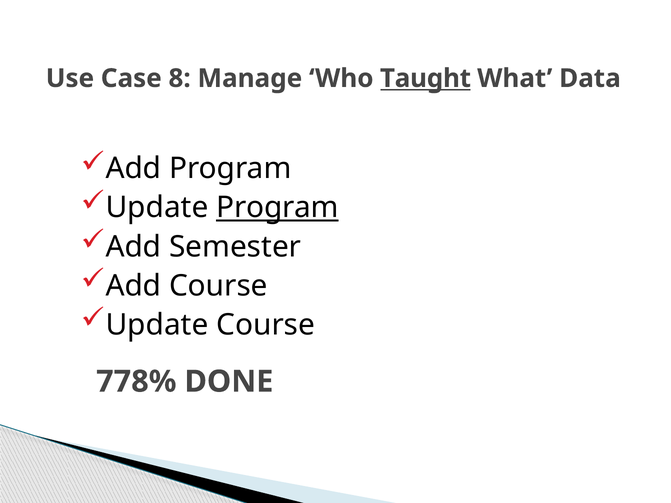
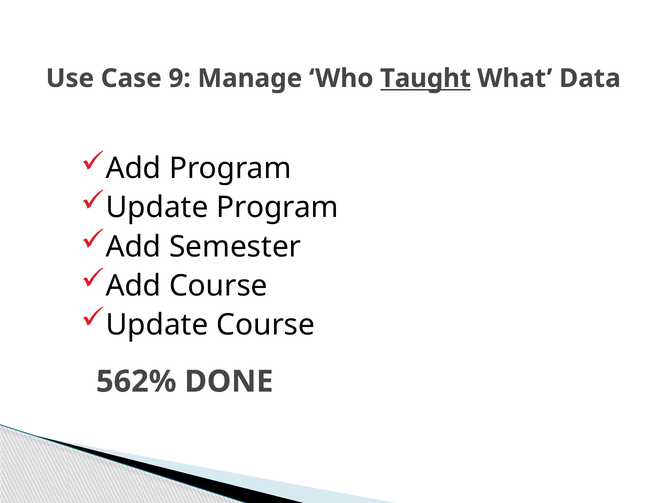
8: 8 -> 9 (180, 78)
Program underline: present -> none (278, 208)
778%: 778% -> 562% (136, 382)
